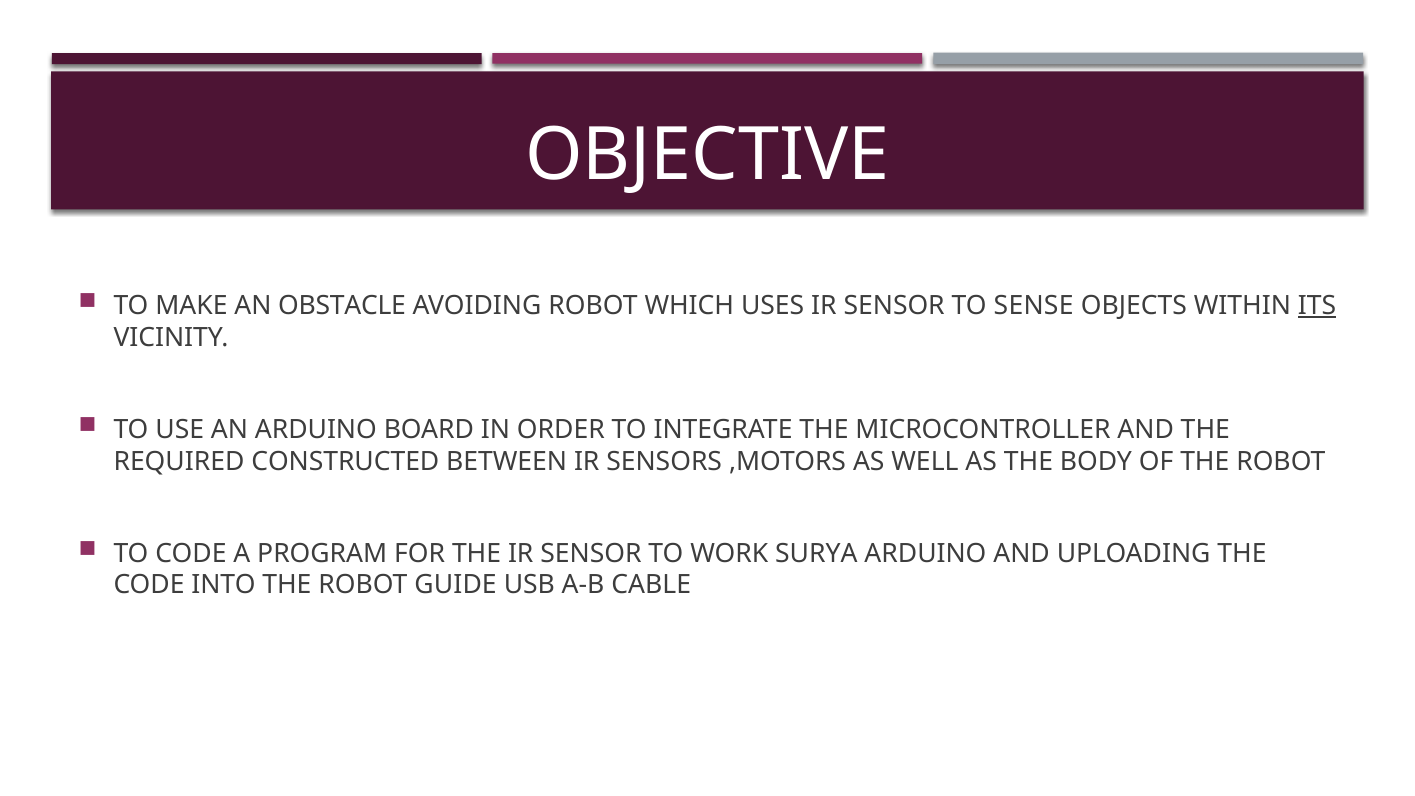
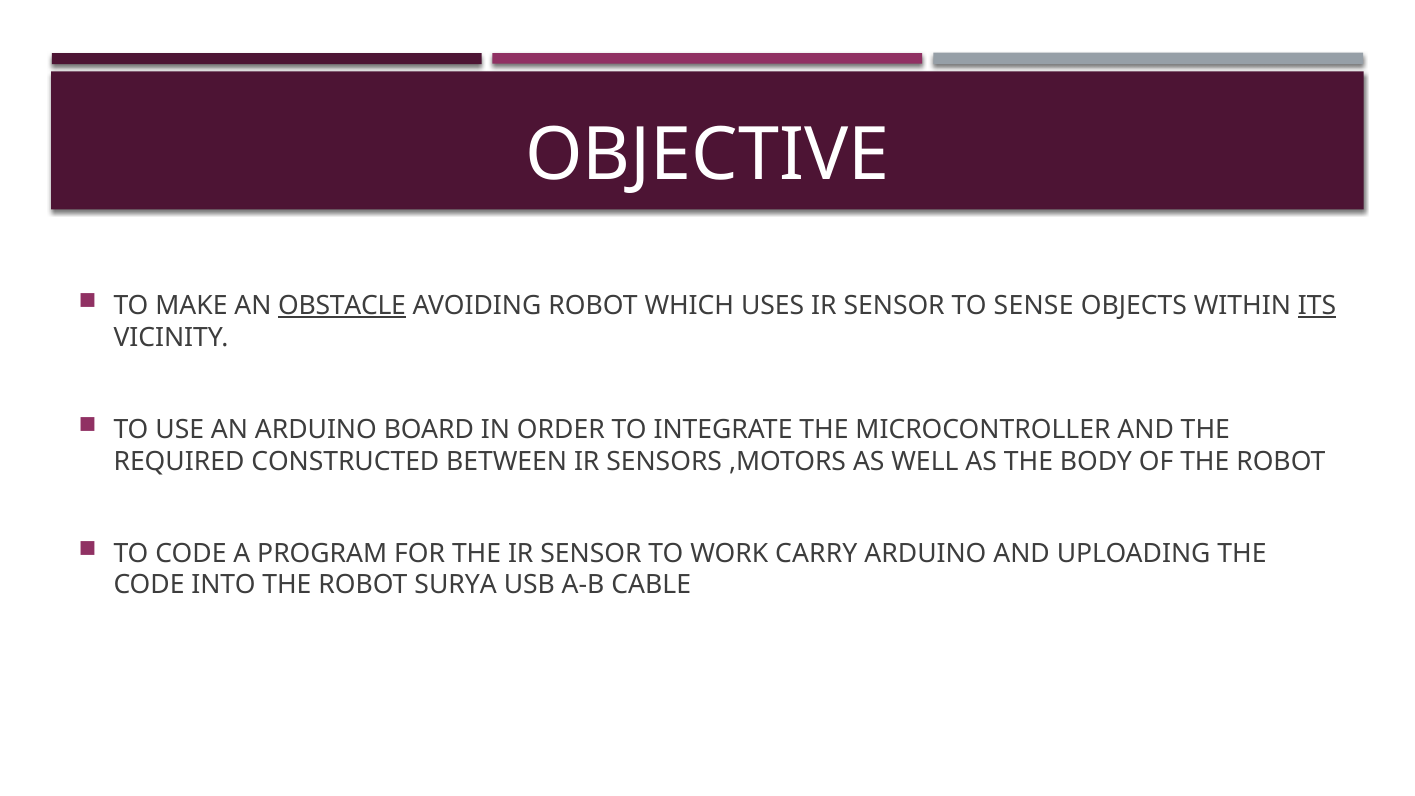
OBSTACLE underline: none -> present (342, 306)
SURYA: SURYA -> CARRY (816, 553)
GUIDE: GUIDE -> SURYA (456, 585)
